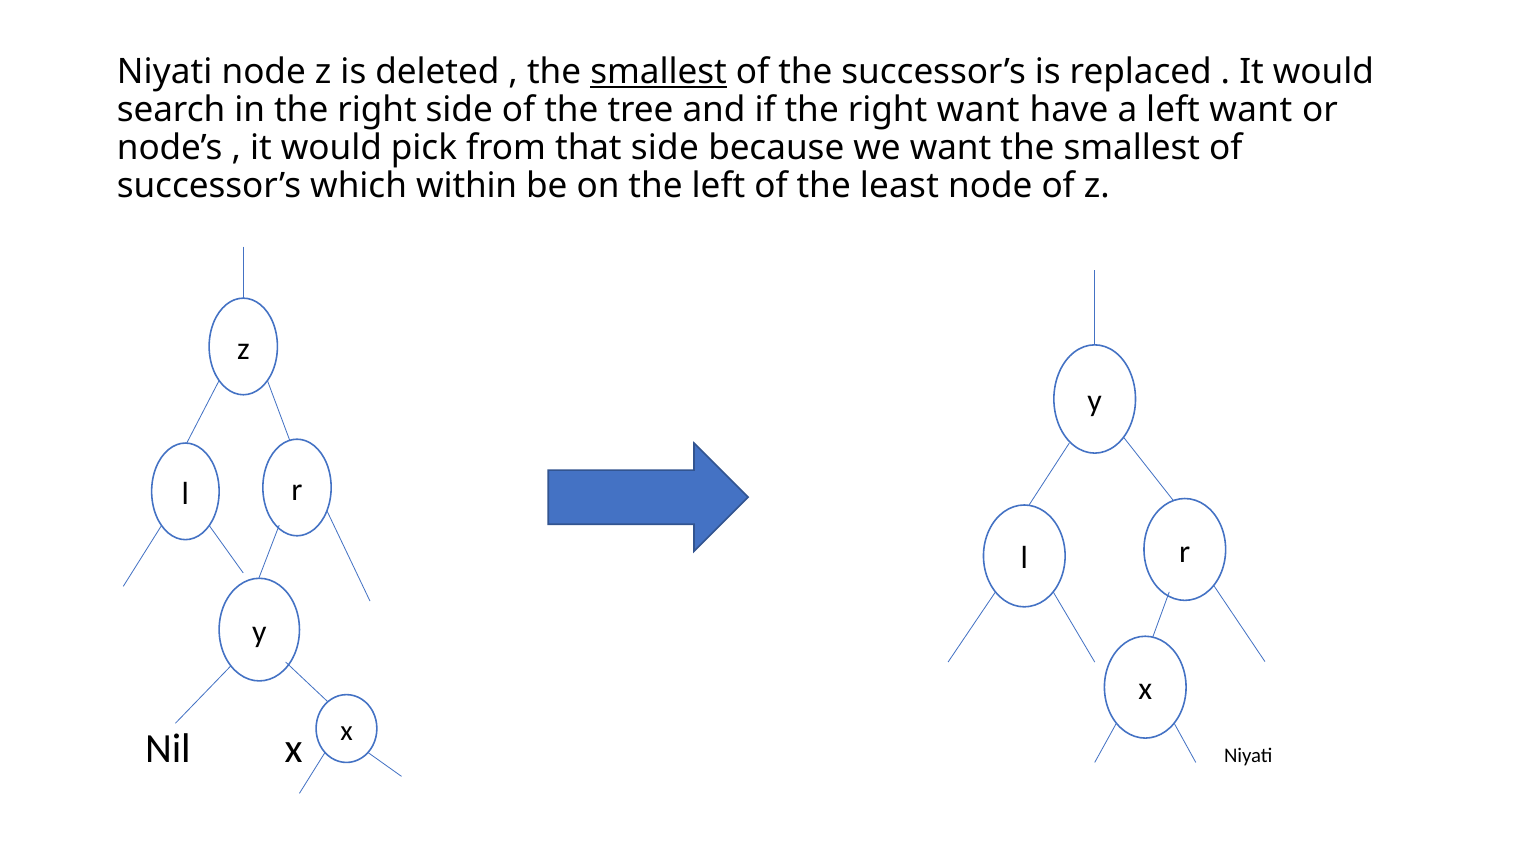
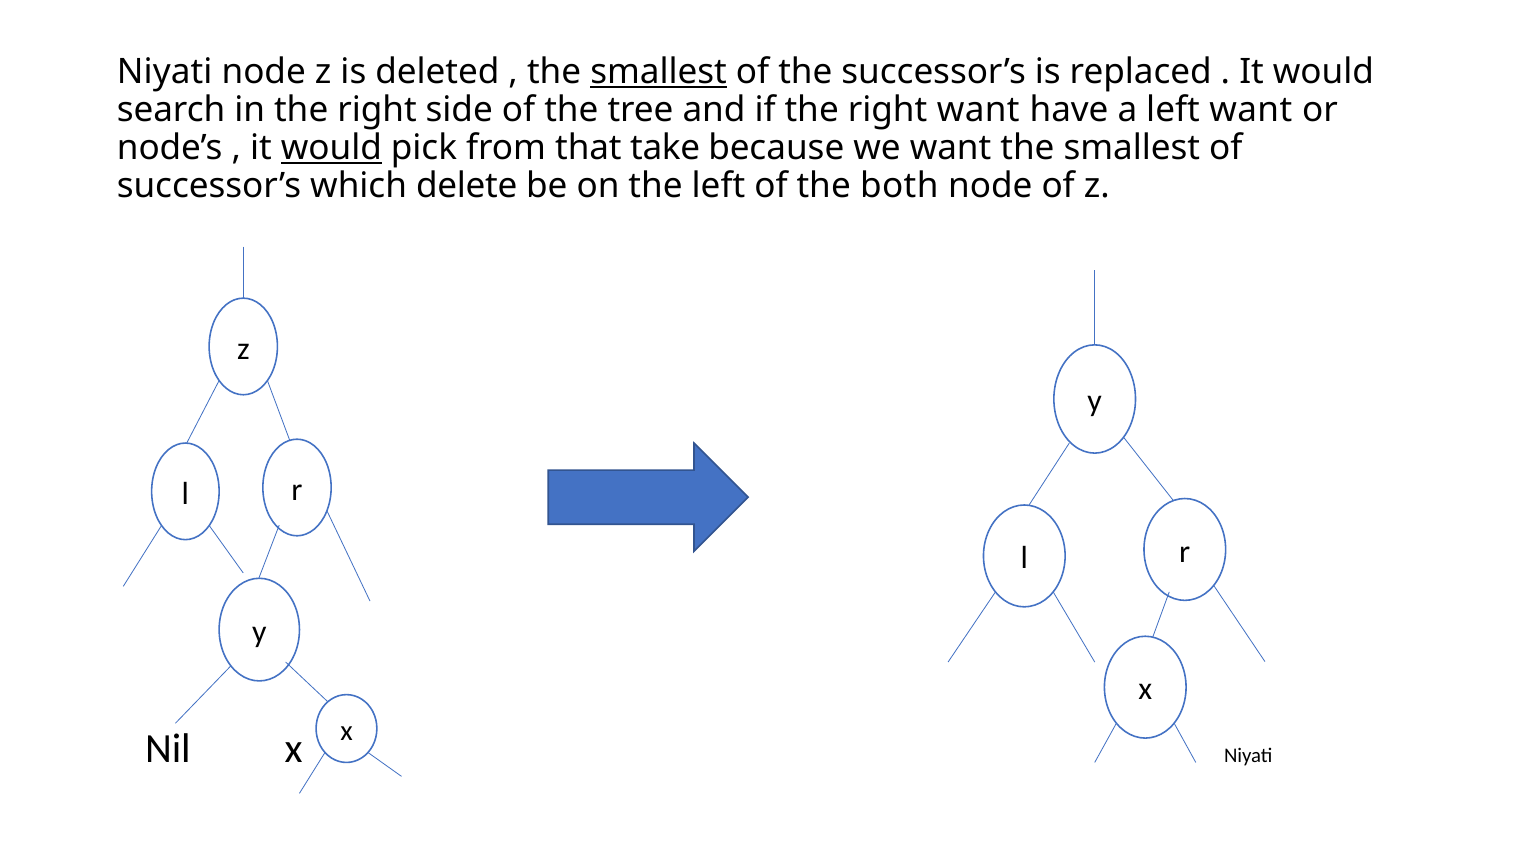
would underline: none -> present (331, 148)
that side: side -> take (665, 148)
within: within -> delete (467, 186)
least: least -> both (899, 186)
